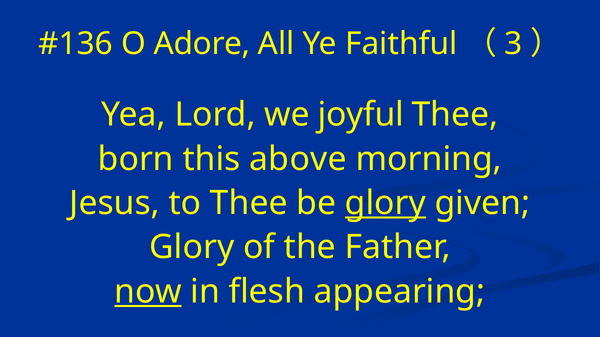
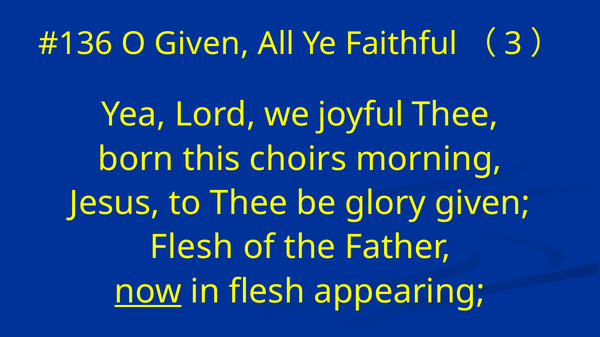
O Adore: Adore -> Given (202, 44)
above: above -> choirs (298, 159)
glory underline: present -> none (385, 203)
Glory: Glory -> Flesh (192, 248)
